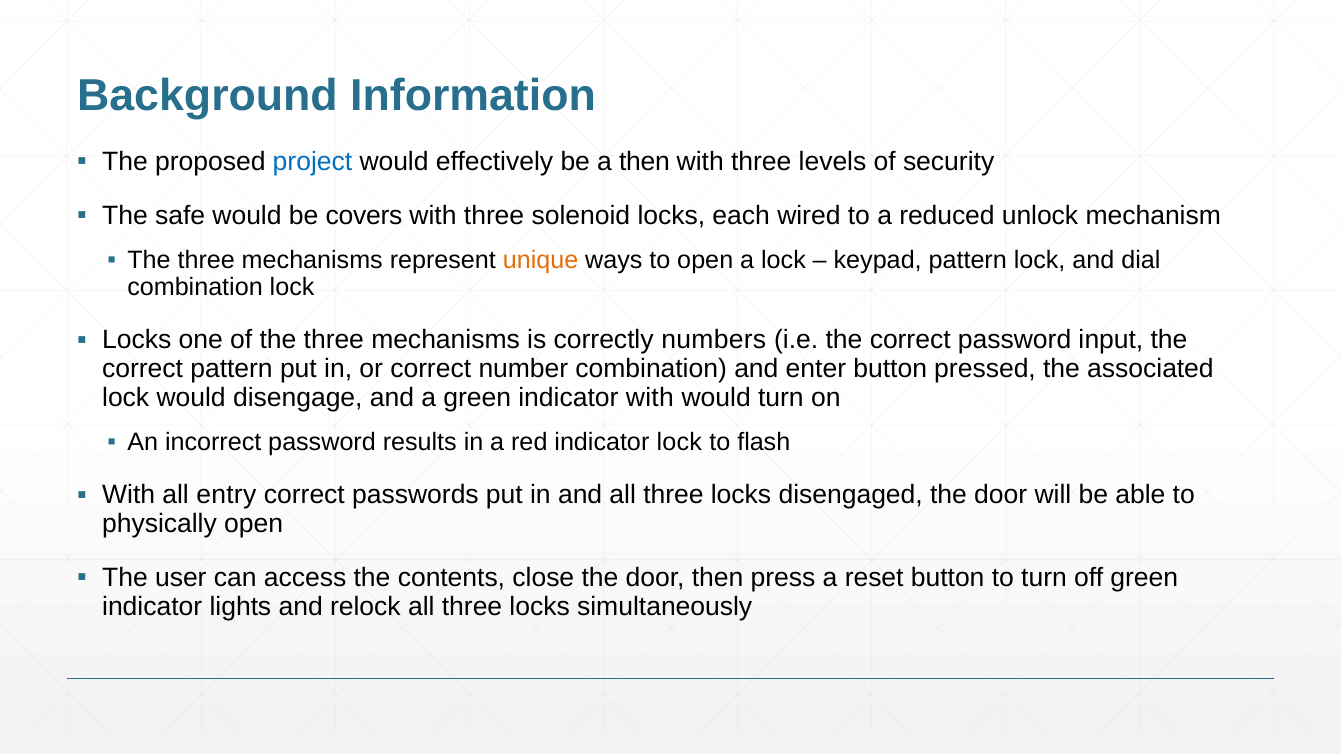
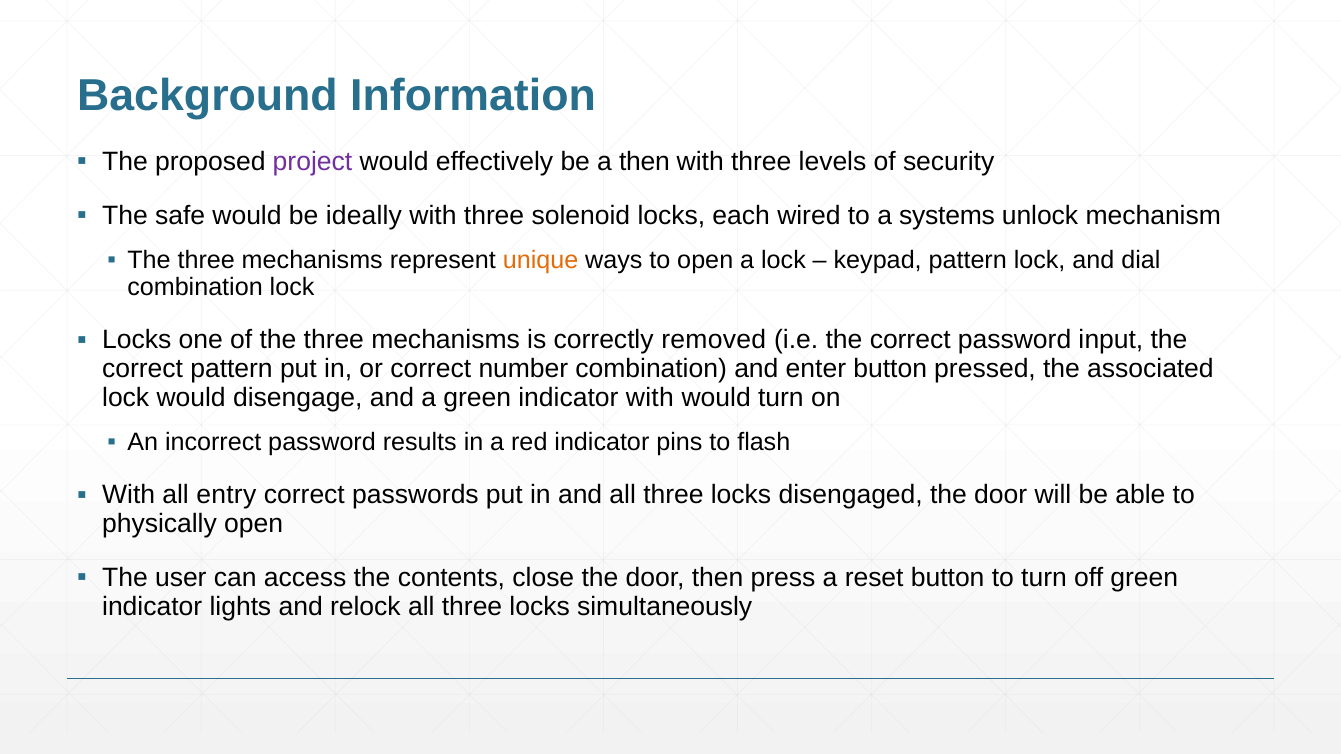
project colour: blue -> purple (312, 162)
covers: covers -> ideally (364, 215)
reduced: reduced -> systems (947, 215)
numbers: numbers -> removed (714, 340)
indicator lock: lock -> pins (679, 442)
